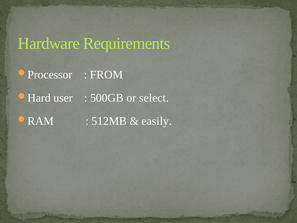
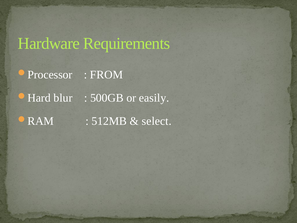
user: user -> blur (63, 98)
select: select -> easily (154, 98)
easily: easily -> select (157, 121)
